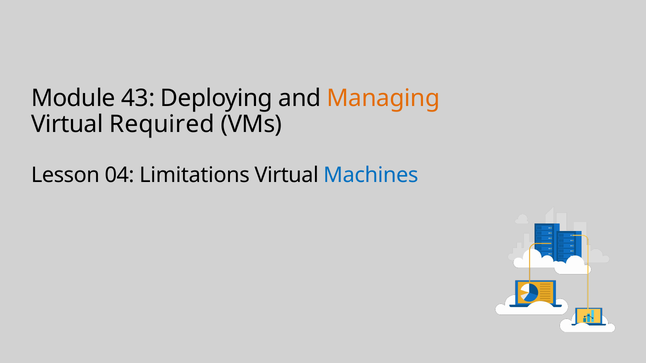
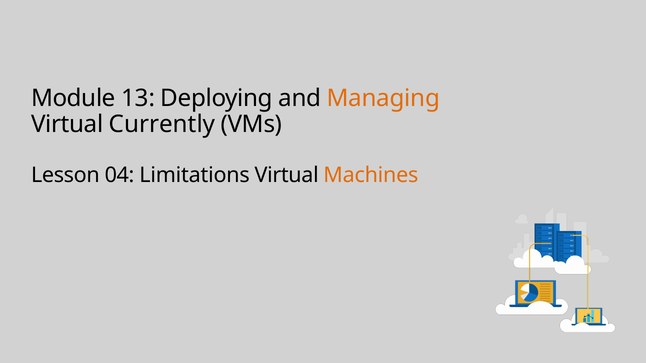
43: 43 -> 13 (138, 98)
Required: Required -> Currently (162, 125)
Machines colour: blue -> orange (371, 175)
